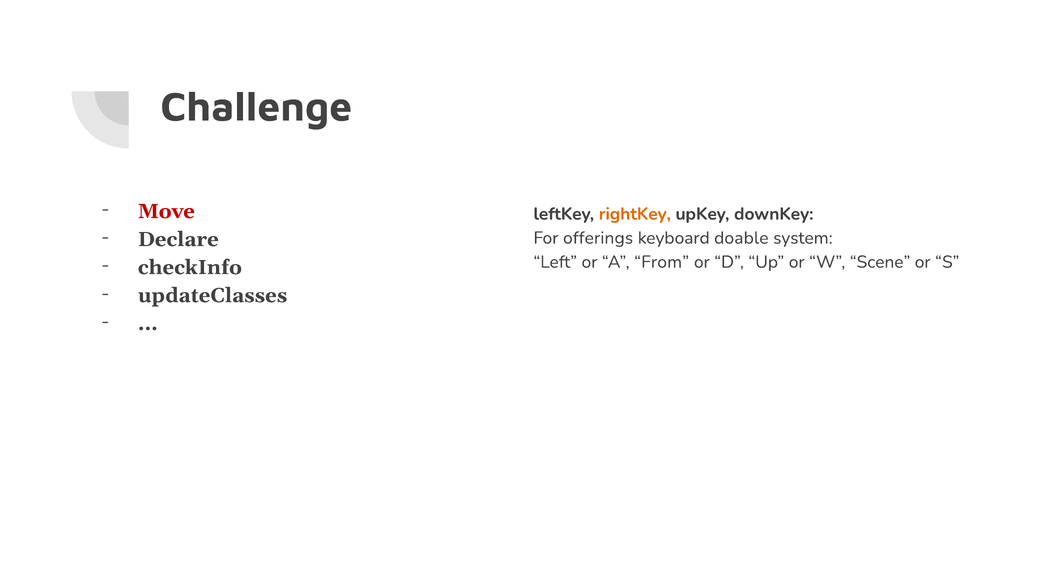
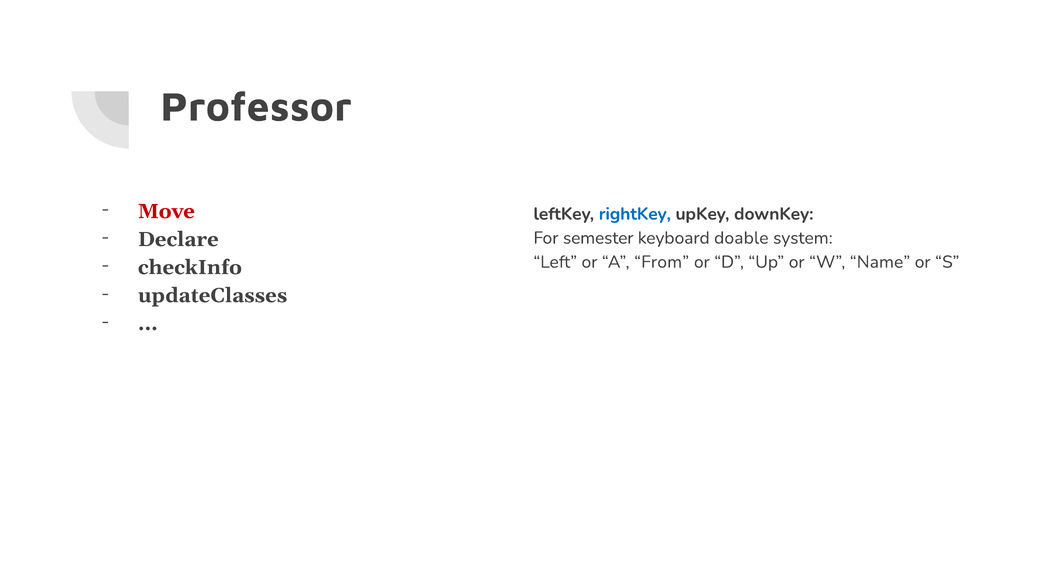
Challenge: Challenge -> Professor (256, 107)
rightKey colour: orange -> blue (635, 214)
offerings: offerings -> semester (598, 238)
Scene: Scene -> Name (880, 262)
